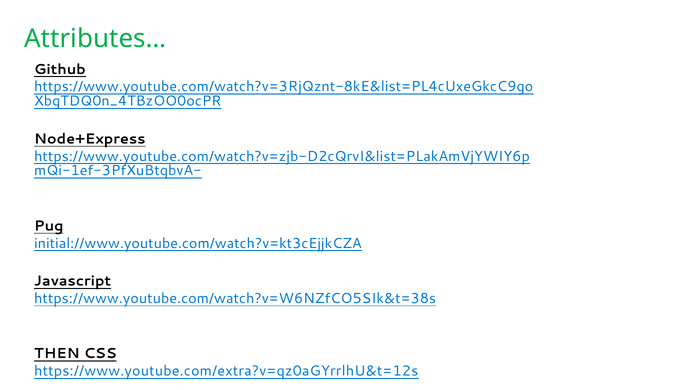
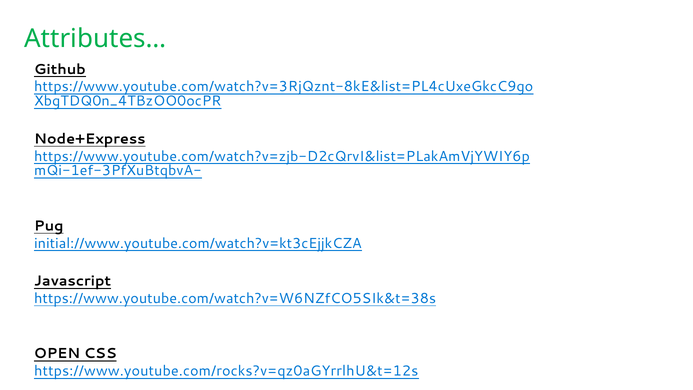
THEN: THEN -> OPEN (57, 354)
https://www.youtube.com/extra?v=qz0aGYrrlhU&t=12s: https://www.youtube.com/extra?v=qz0aGYrrlhU&t=12s -> https://www.youtube.com/rocks?v=qz0aGYrrlhU&t=12s (226, 371)
